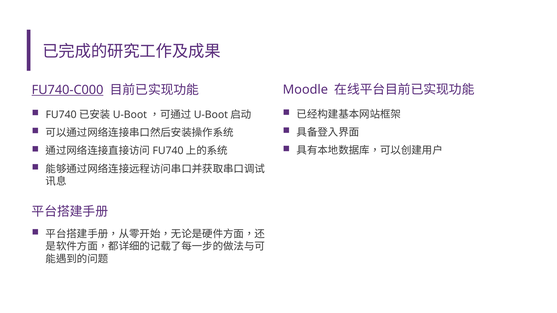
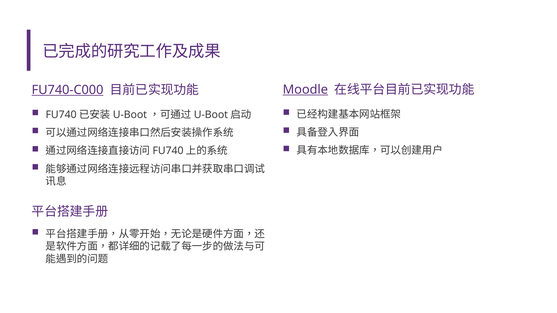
Moodle underline: none -> present (305, 90)
